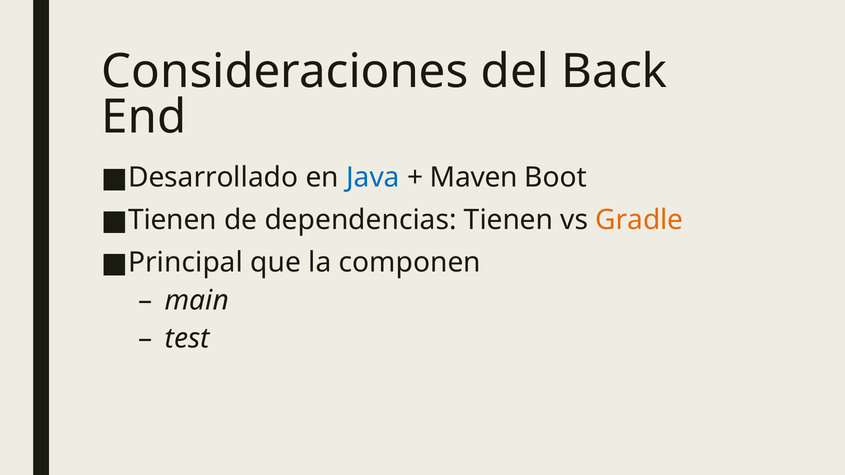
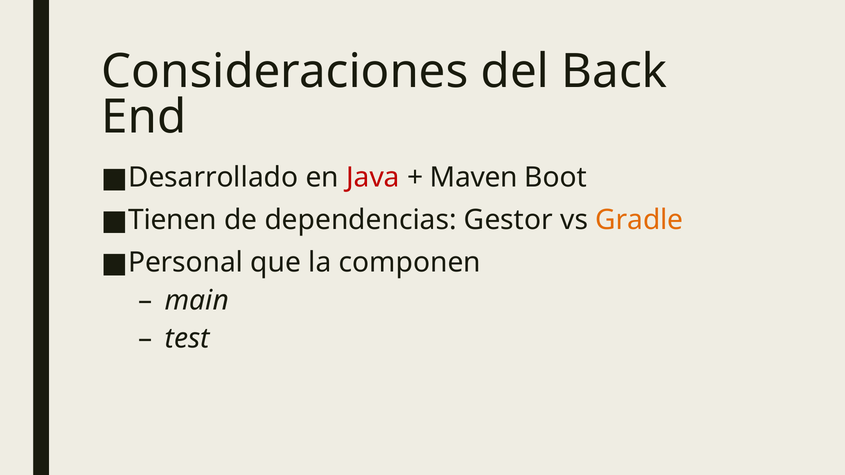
Java colour: blue -> red (373, 178)
dependencias Tienen: Tienen -> Gestor (508, 220)
Principal: Principal -> Personal (186, 263)
